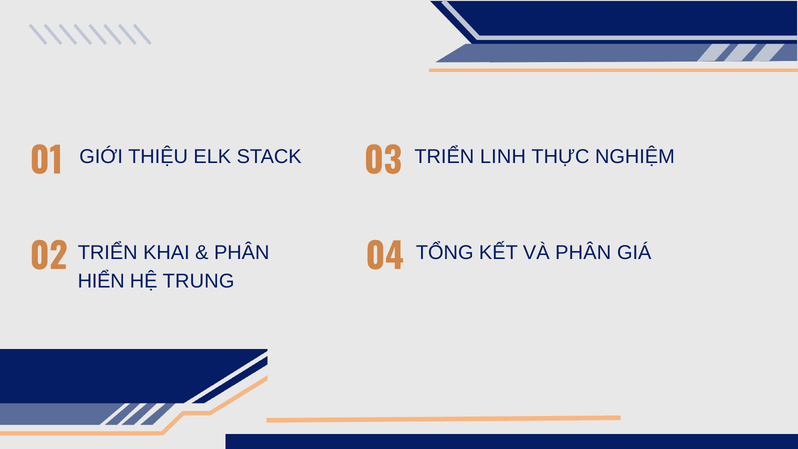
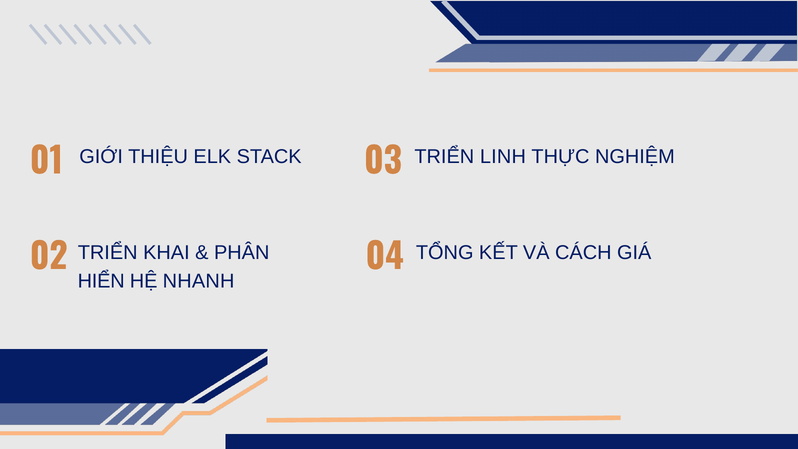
VÀ PHÂN: PHÂN -> CÁCH (583, 252)
TRUNG: TRUNG -> NHANH (199, 281)
